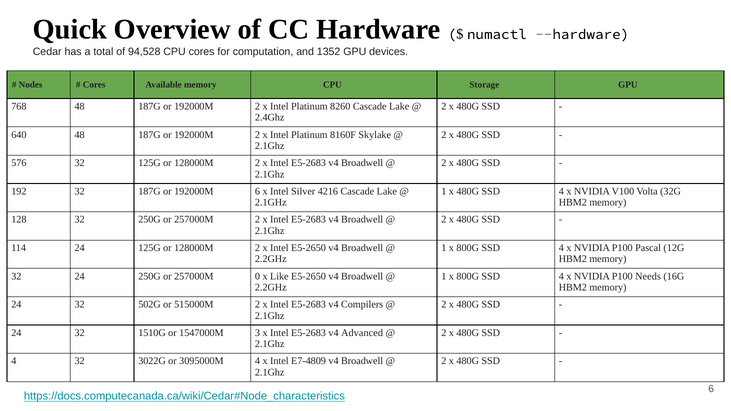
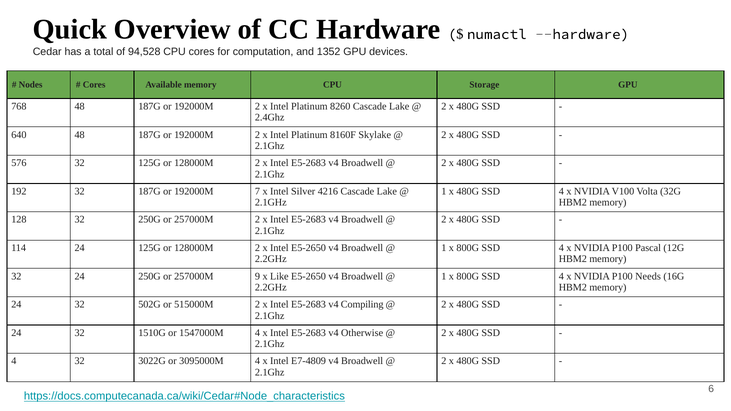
192000M 6: 6 -> 7 (258, 191)
0: 0 -> 9 (258, 276)
Compilers: Compilers -> Compiling (362, 305)
1547000M 3: 3 -> 4 (258, 333)
Advanced: Advanced -> Otherwise (362, 333)
